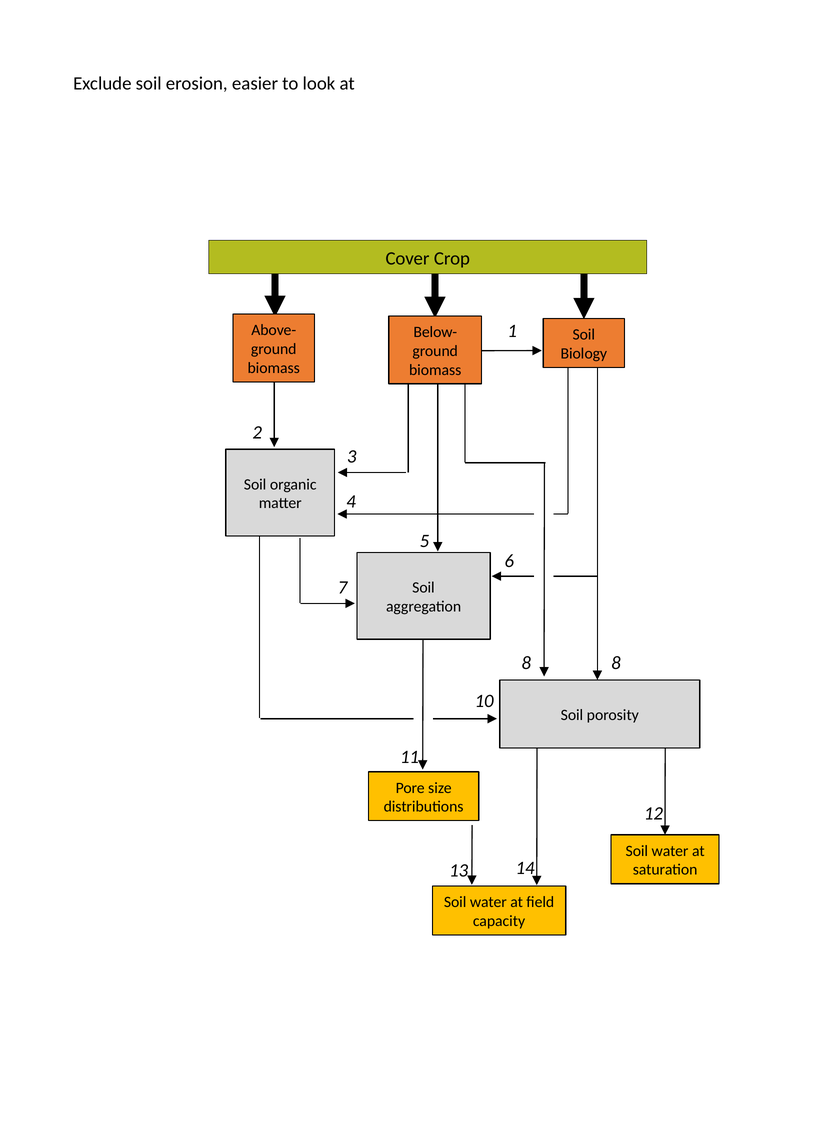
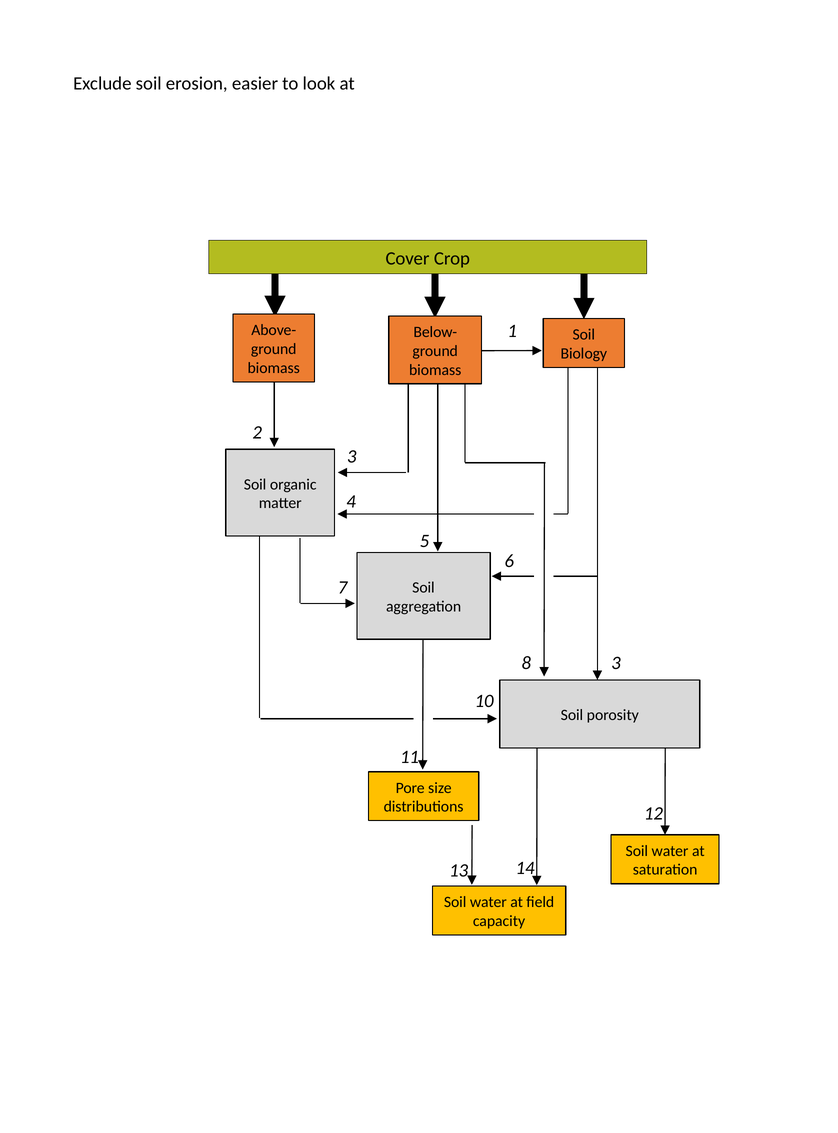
8 8: 8 -> 3 (616, 663)
